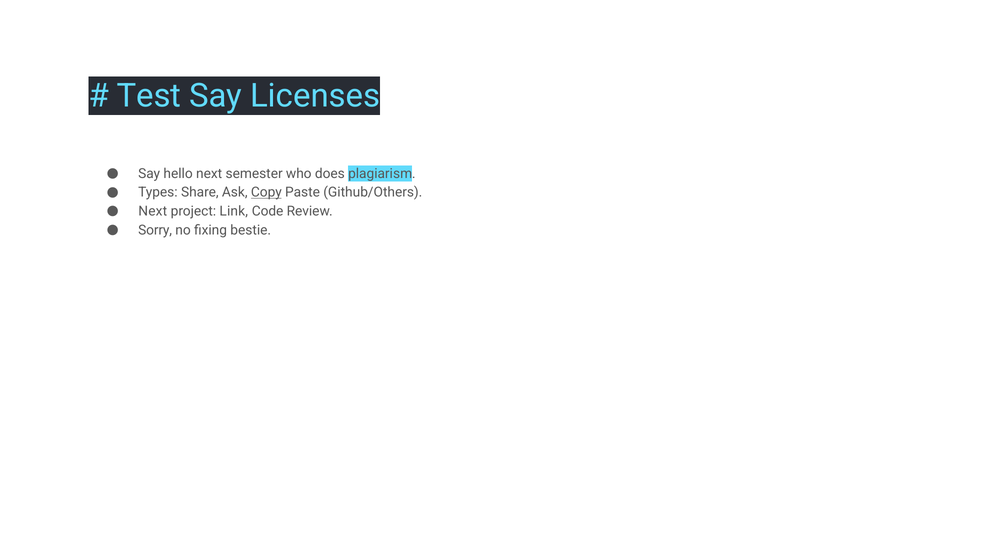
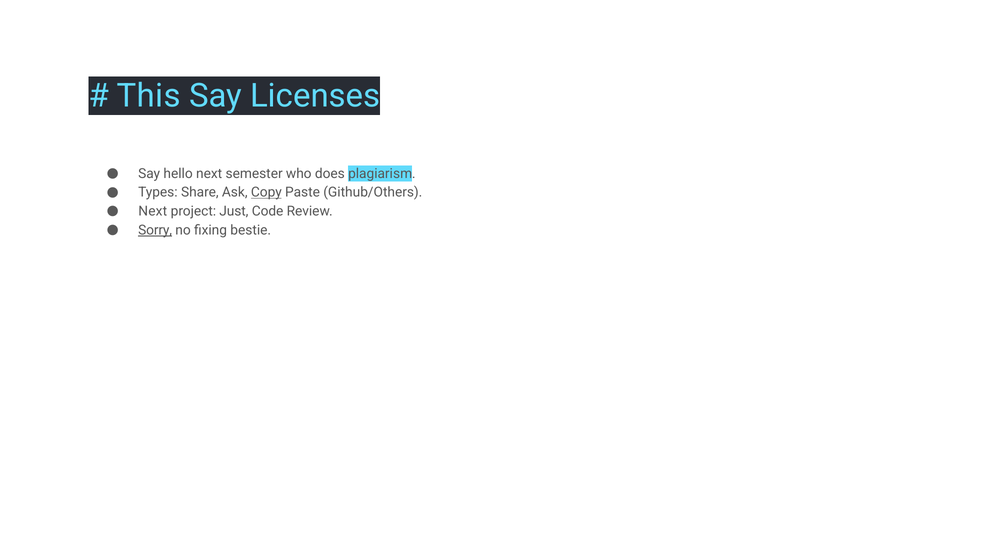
Test: Test -> This (149, 96)
Link: Link -> Just (234, 211)
Sorry underline: none -> present (155, 230)
